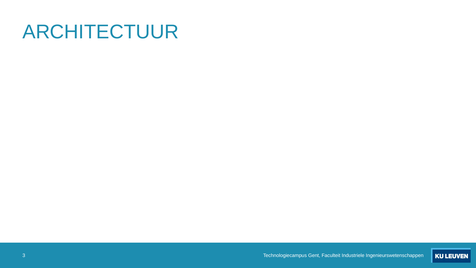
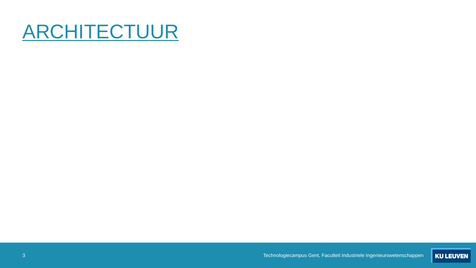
ARCHITECTUUR underline: none -> present (101, 32)
